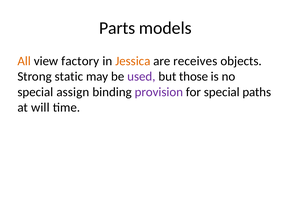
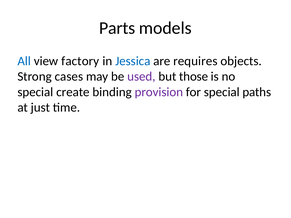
All colour: orange -> blue (24, 61)
Jessica colour: orange -> blue (133, 61)
receives: receives -> requires (195, 61)
static: static -> cases (69, 77)
assign: assign -> create (73, 92)
will: will -> just (40, 108)
